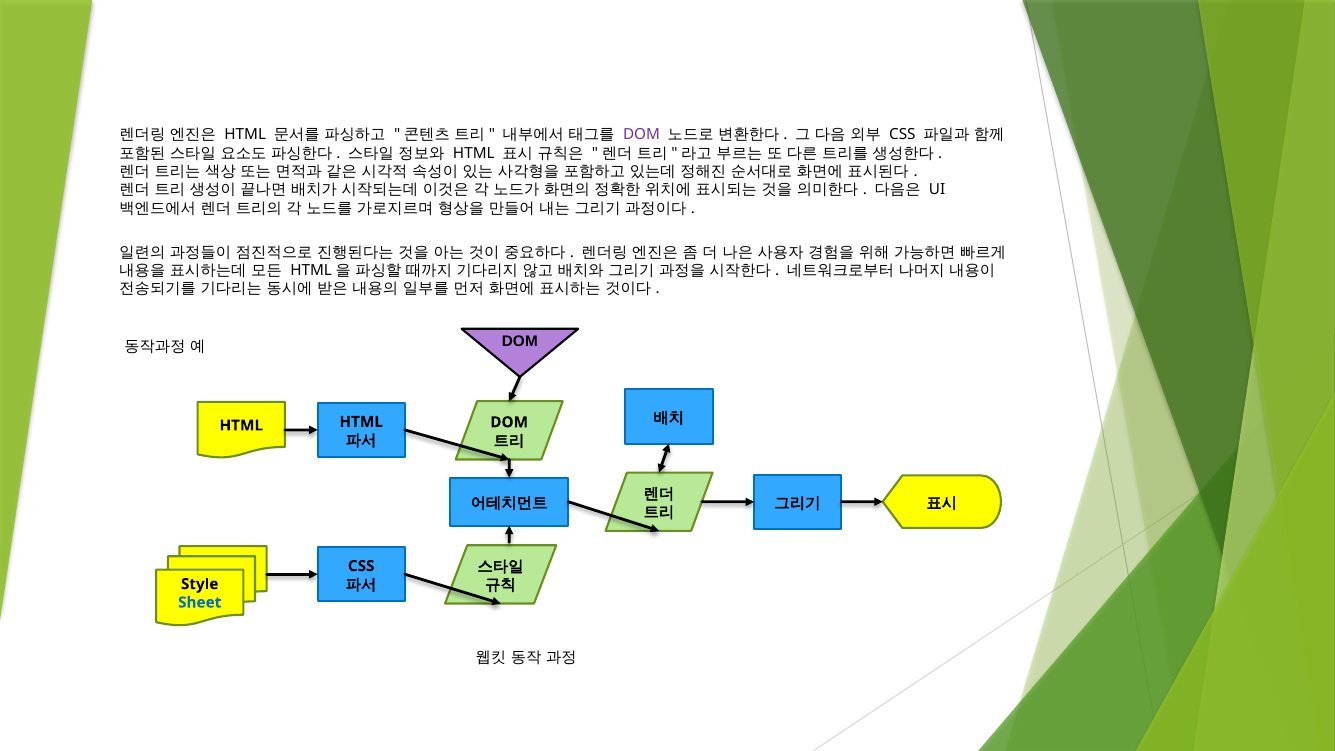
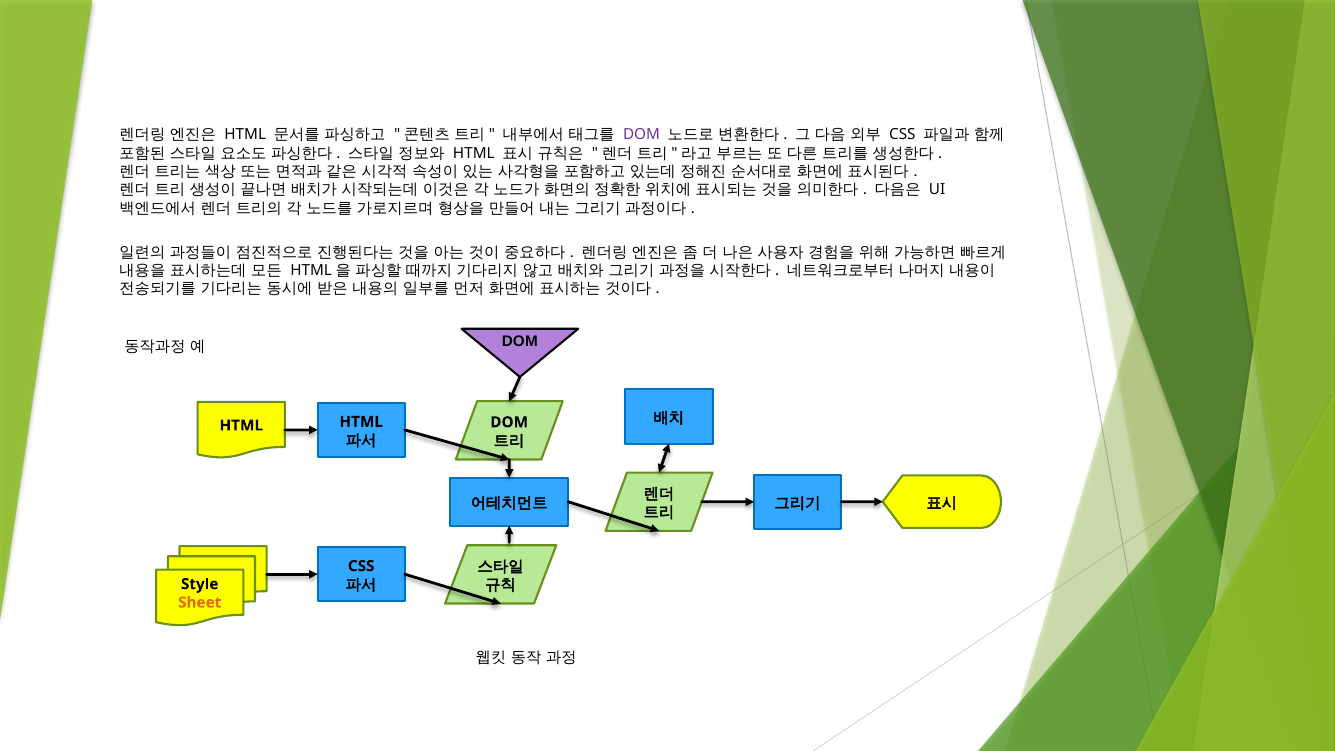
Sheet colour: blue -> orange (200, 602)
